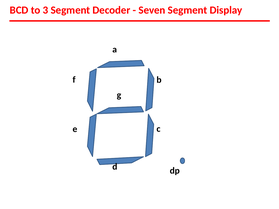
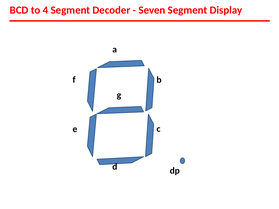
3: 3 -> 4 (45, 10)
